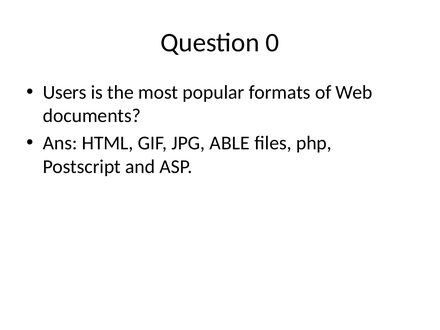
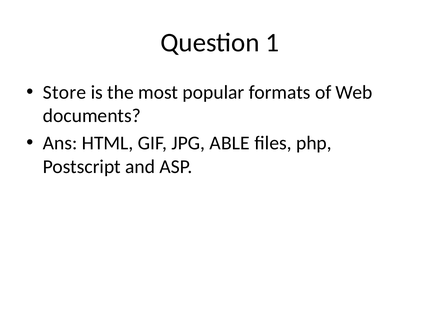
0: 0 -> 1 (272, 43)
Users: Users -> Store (65, 92)
